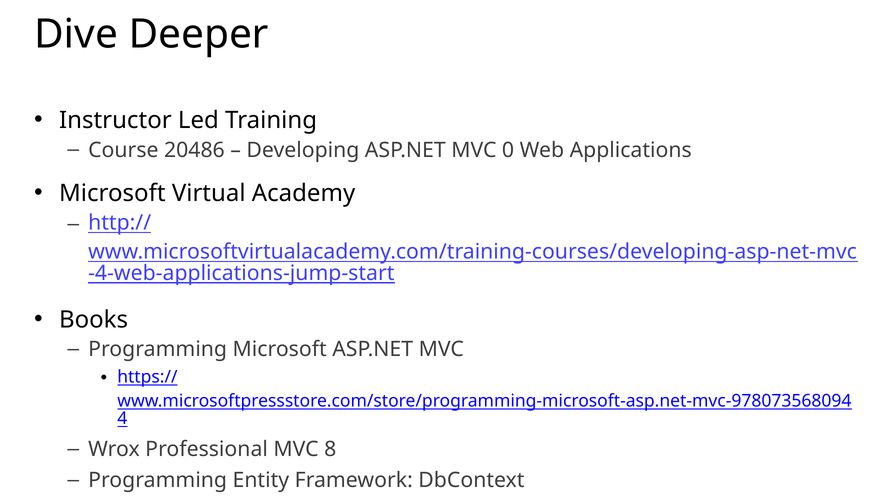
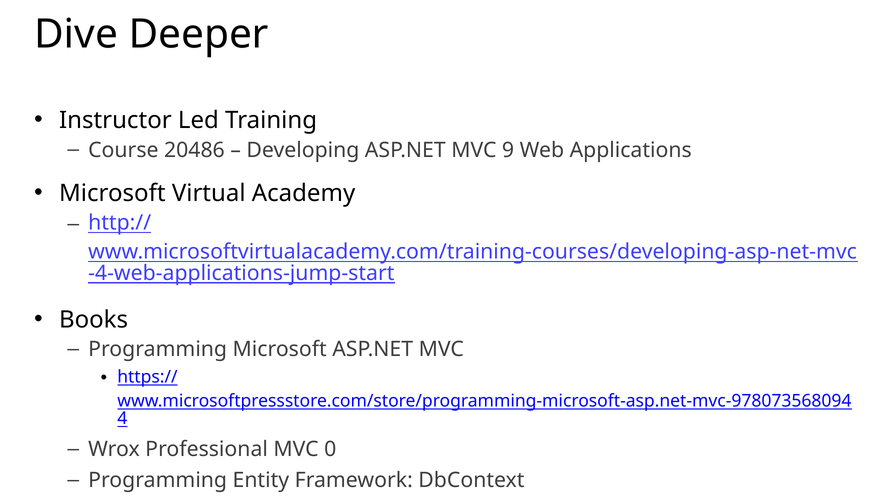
0: 0 -> 9 (508, 150)
8: 8 -> 0 (330, 449)
